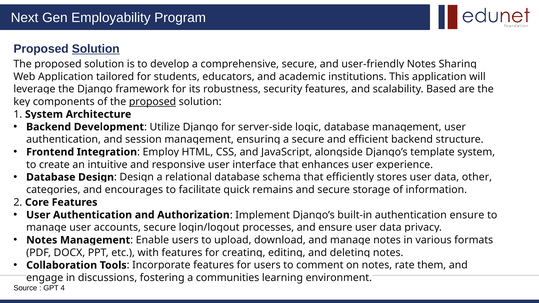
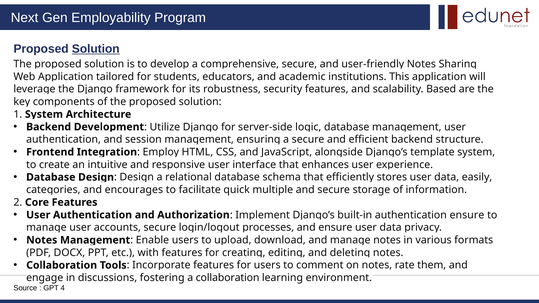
proposed underline: present -> none (153, 102)
other: other -> easily (477, 177)
remains: remains -> multiple (273, 190)
a communities: communities -> collaboration (228, 278)
